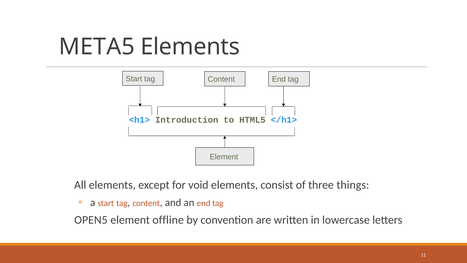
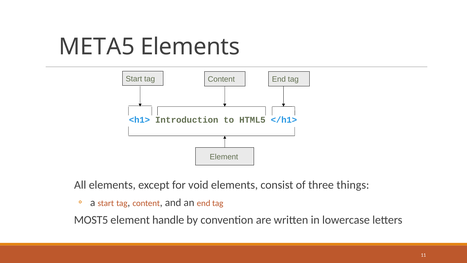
OPEN5: OPEN5 -> MOST5 (91, 220)
offline: offline -> handle (168, 220)
